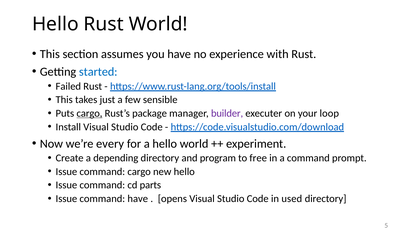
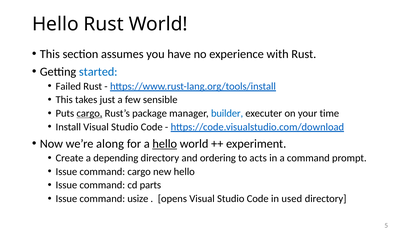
builder colour: purple -> blue (227, 113)
loop: loop -> time (329, 113)
every: every -> along (110, 144)
hello underline: none -> present (165, 144)
program: program -> ordering (218, 158)
free: free -> acts (258, 158)
command have: have -> usize (138, 199)
